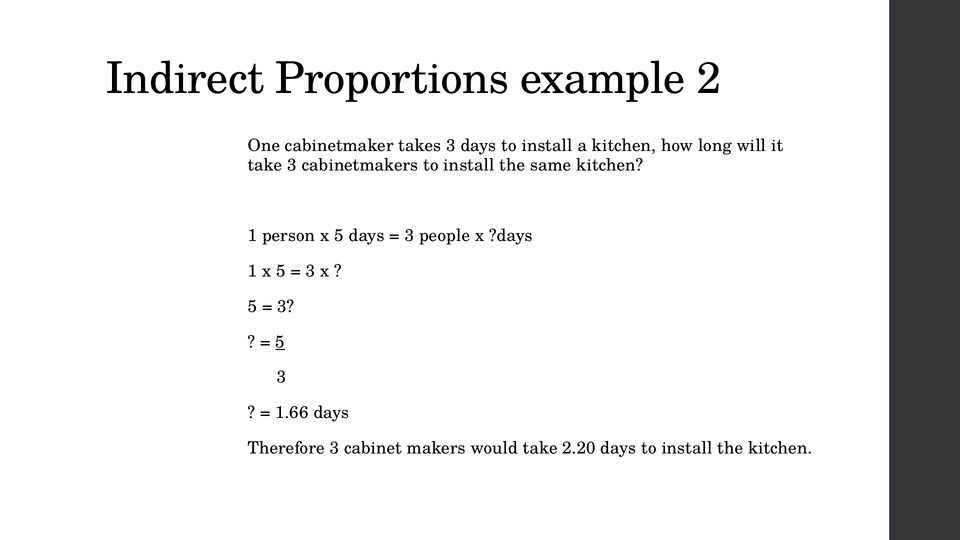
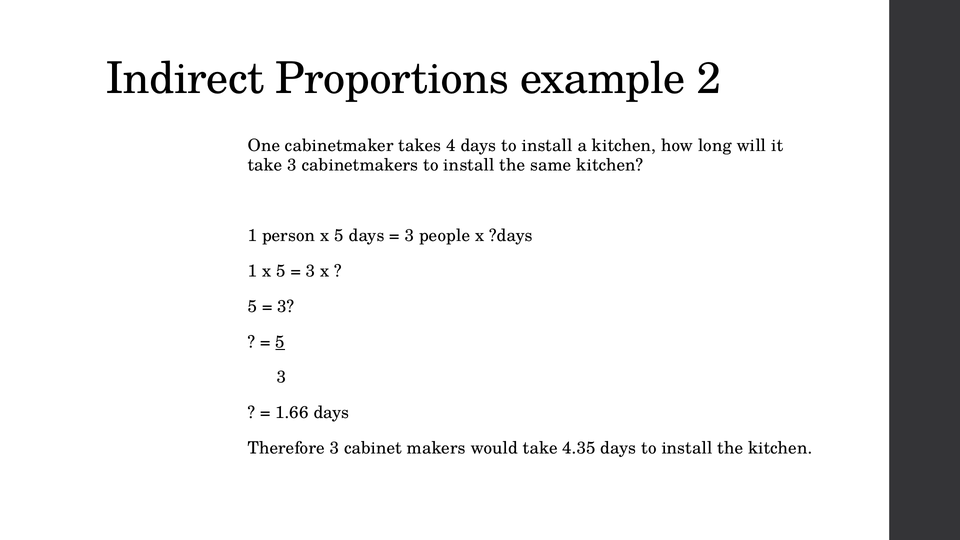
takes 3: 3 -> 4 (451, 146)
2.20: 2.20 -> 4.35 (579, 448)
